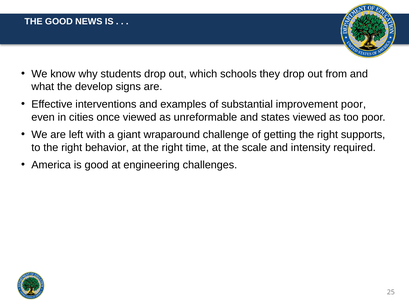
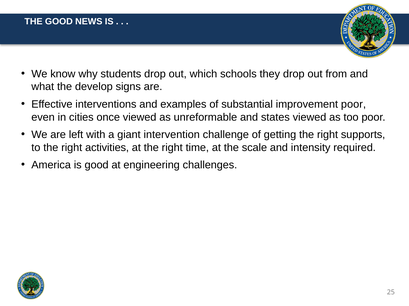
wraparound: wraparound -> intervention (172, 135)
behavior: behavior -> activities (107, 148)
